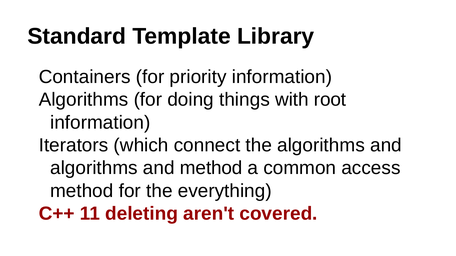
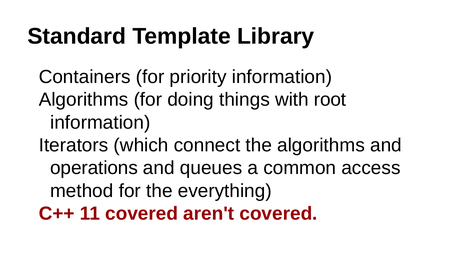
algorithms: algorithms -> operations (94, 168)
and method: method -> queues (211, 168)
11 deleting: deleting -> covered (142, 214)
